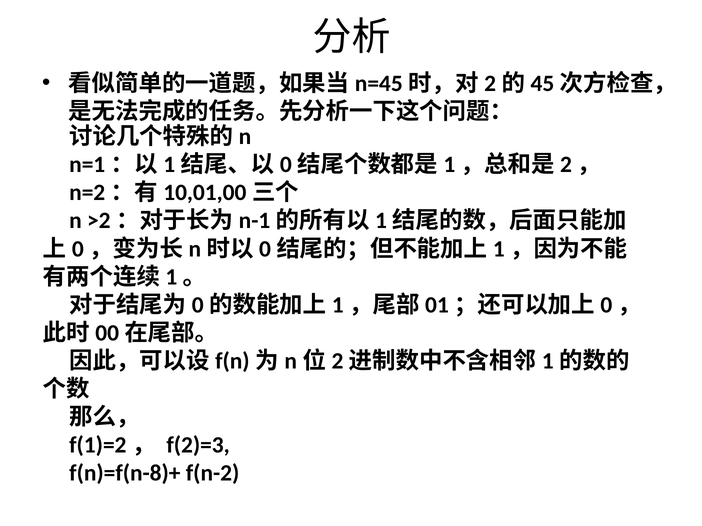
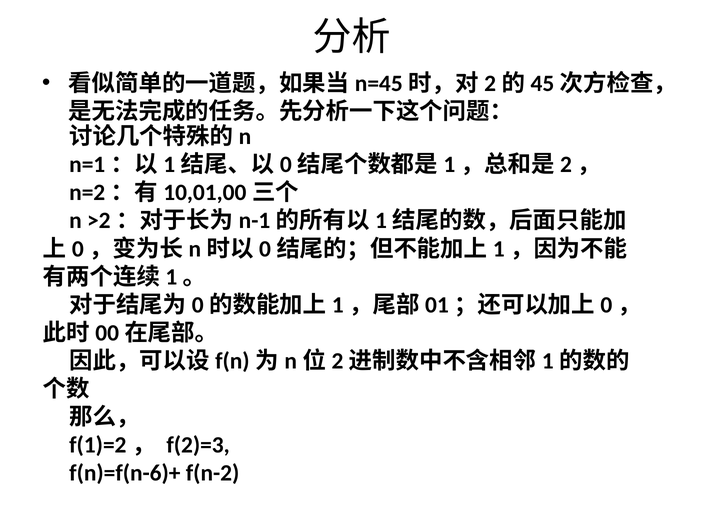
f(n)=f(n-8)+: f(n)=f(n-8)+ -> f(n)=f(n-6)+ (125, 474)
